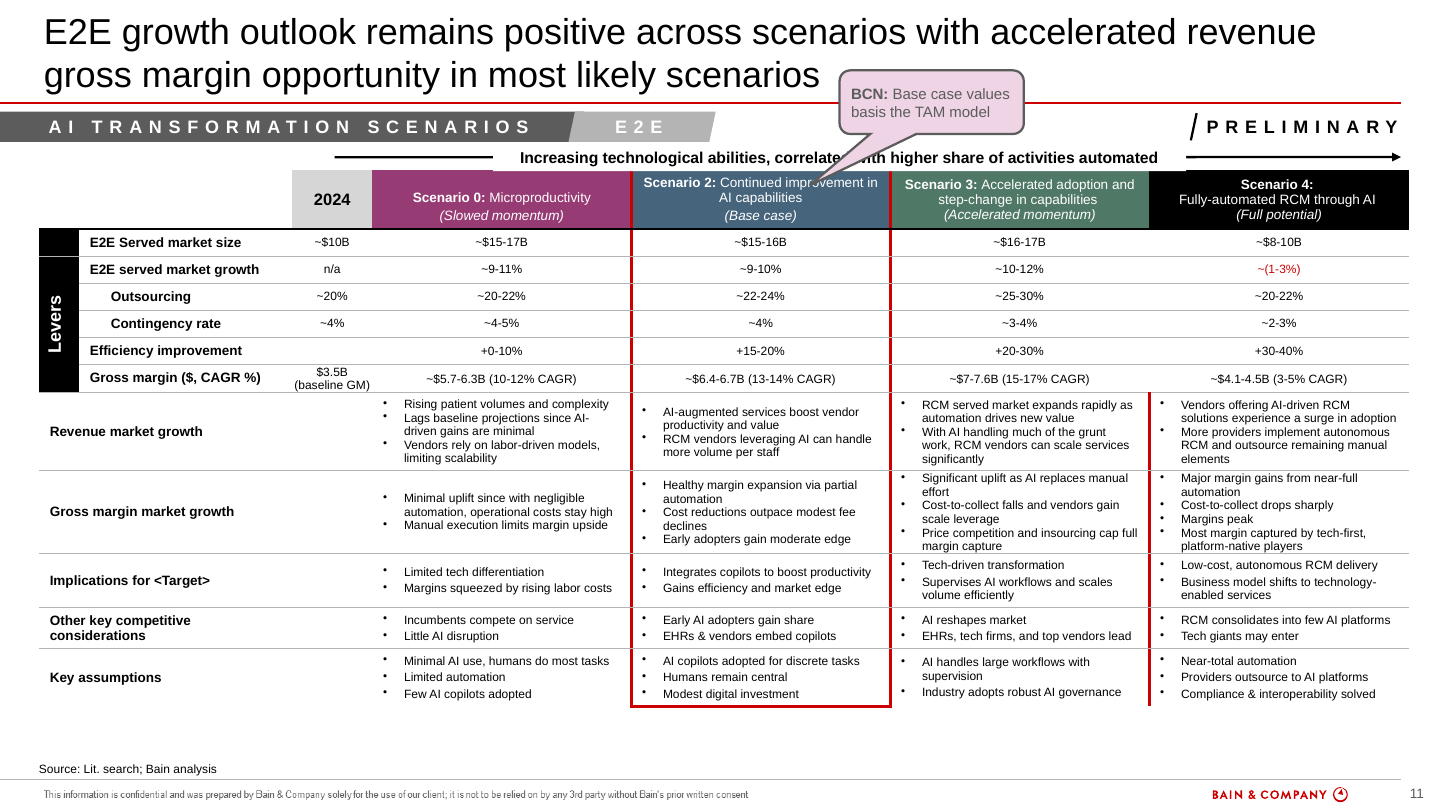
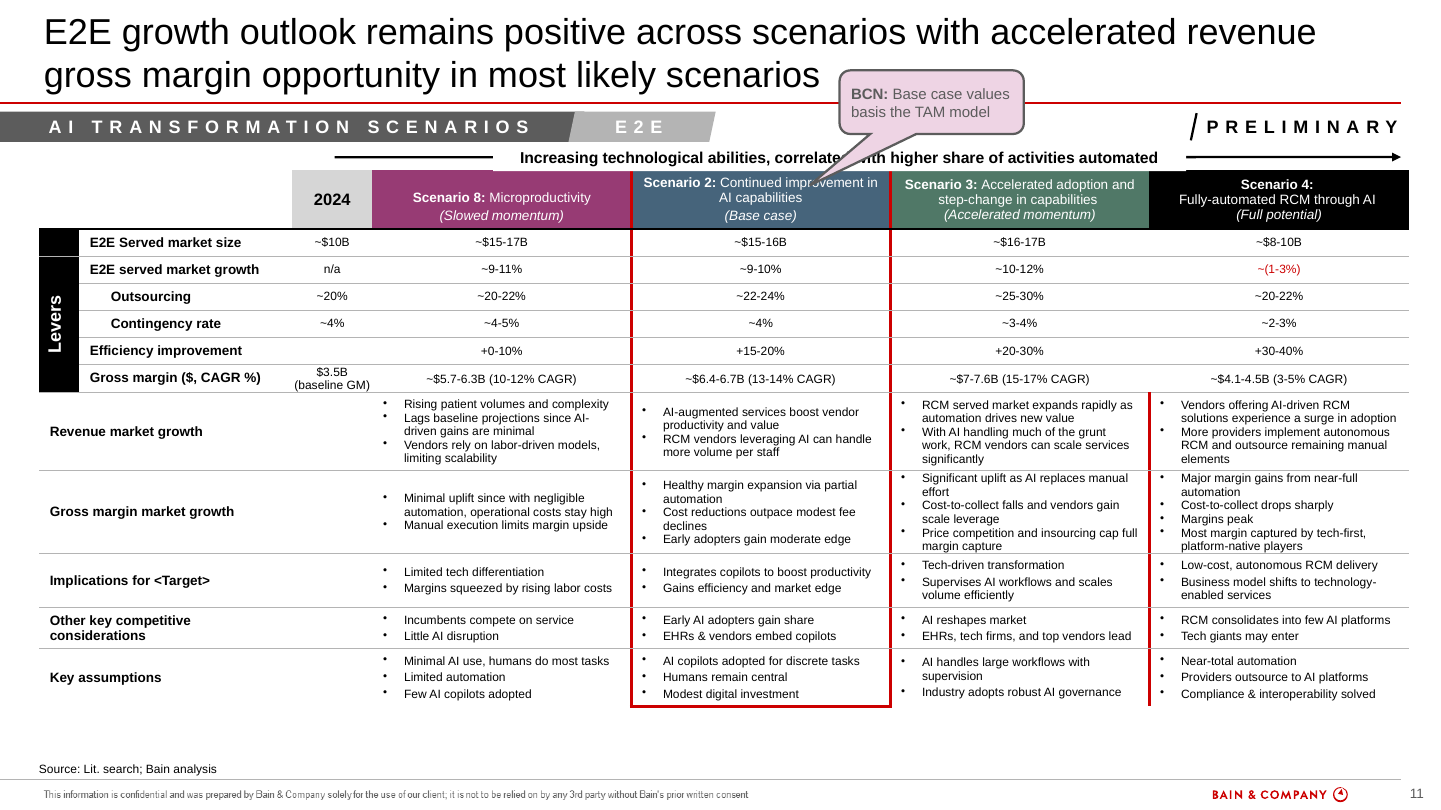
0: 0 -> 8 (480, 198)
